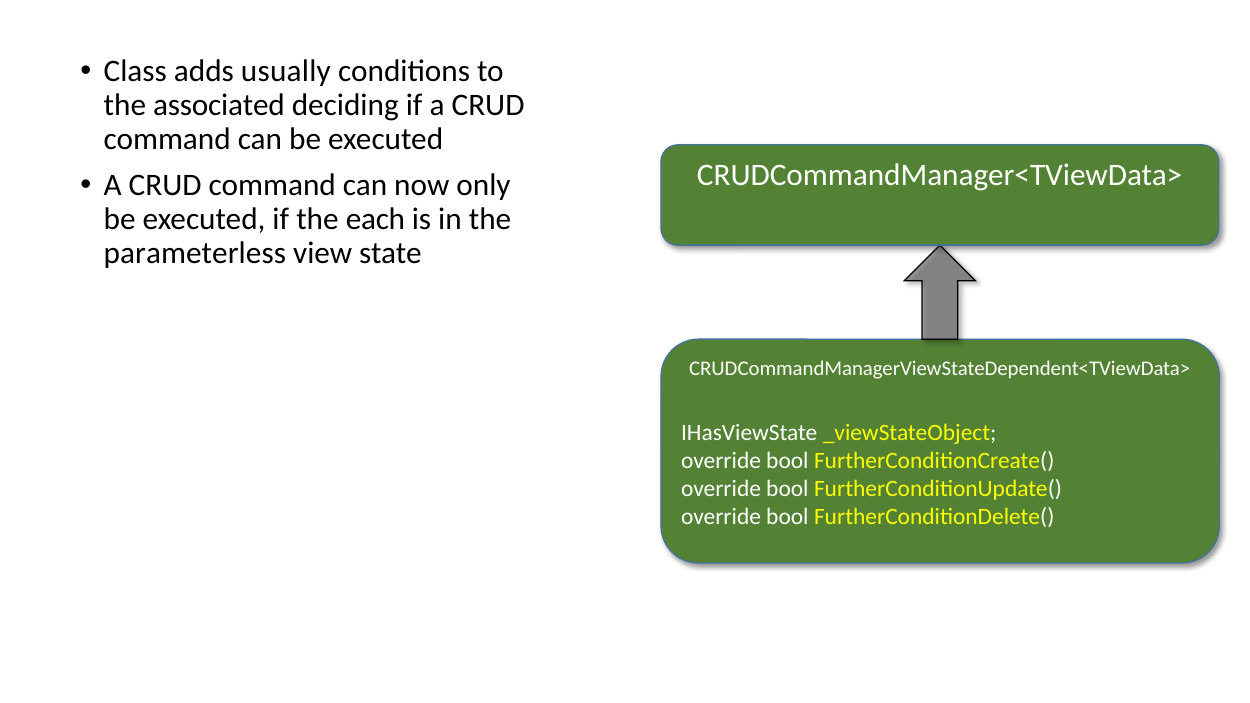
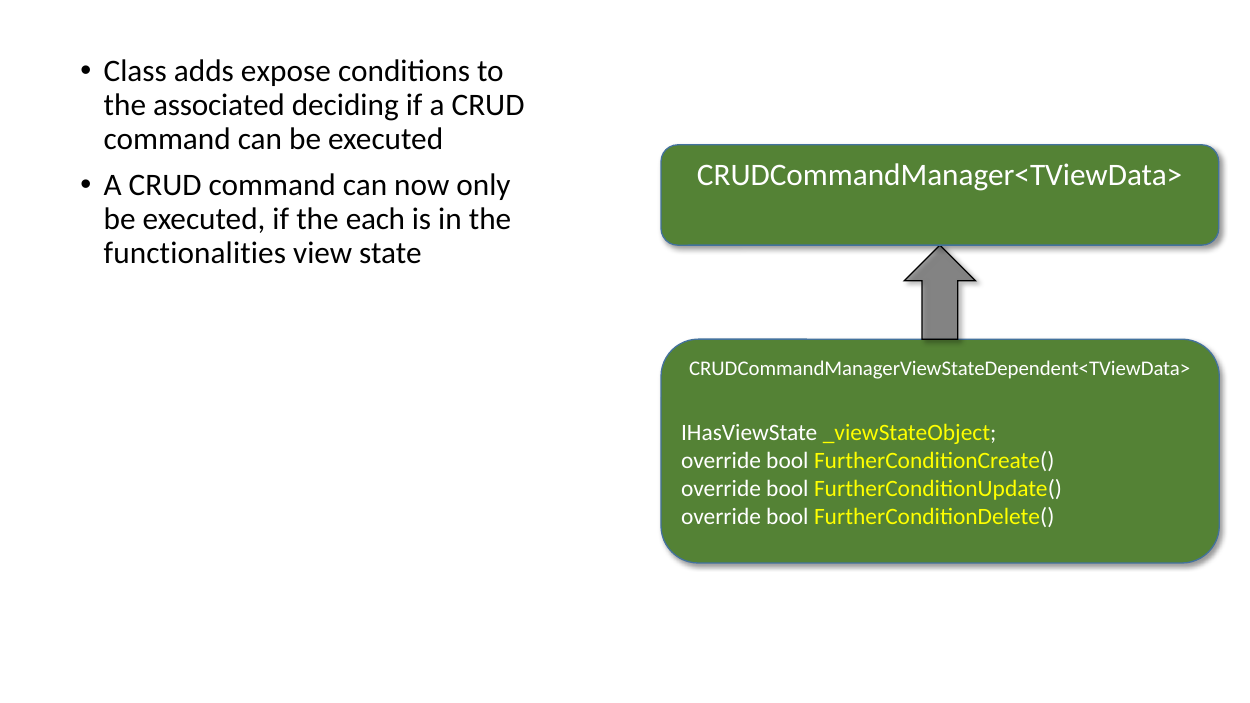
usually: usually -> expose (286, 71)
parameterless: parameterless -> functionalities (195, 253)
